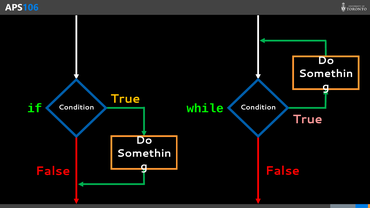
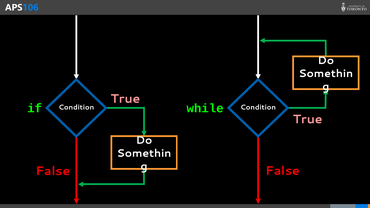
True colour: yellow -> pink (125, 99)
